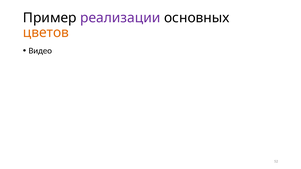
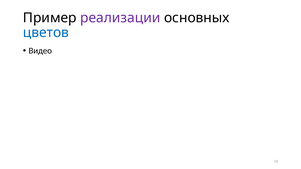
цветов colour: orange -> blue (46, 33)
